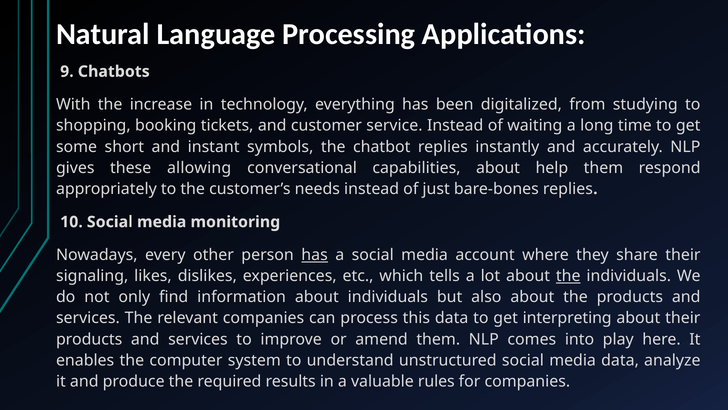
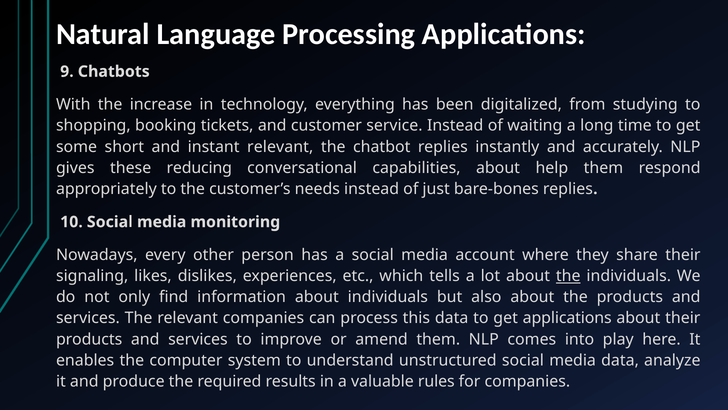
instant symbols: symbols -> relevant (280, 147)
allowing: allowing -> reducing (199, 168)
has underline: present -> none (315, 255)
get interpreting: interpreting -> applications (567, 318)
